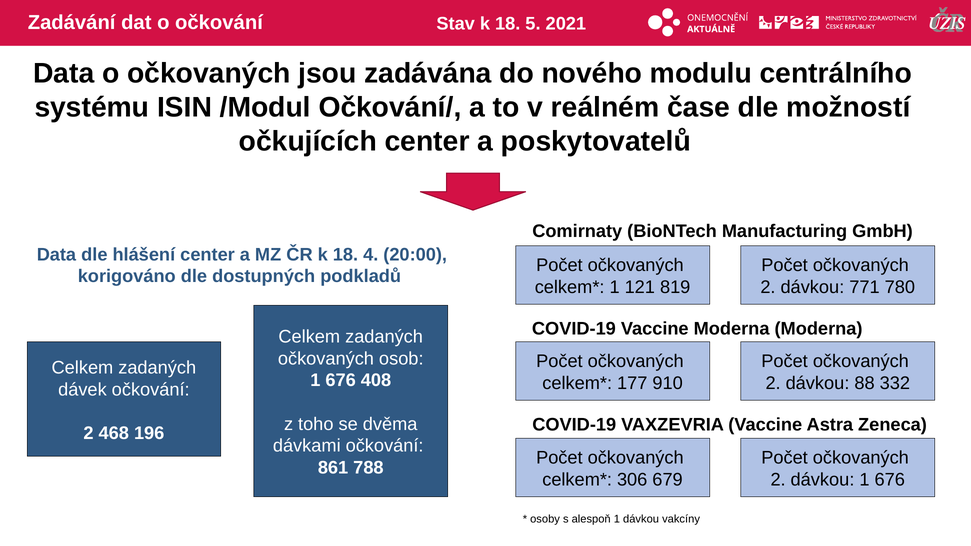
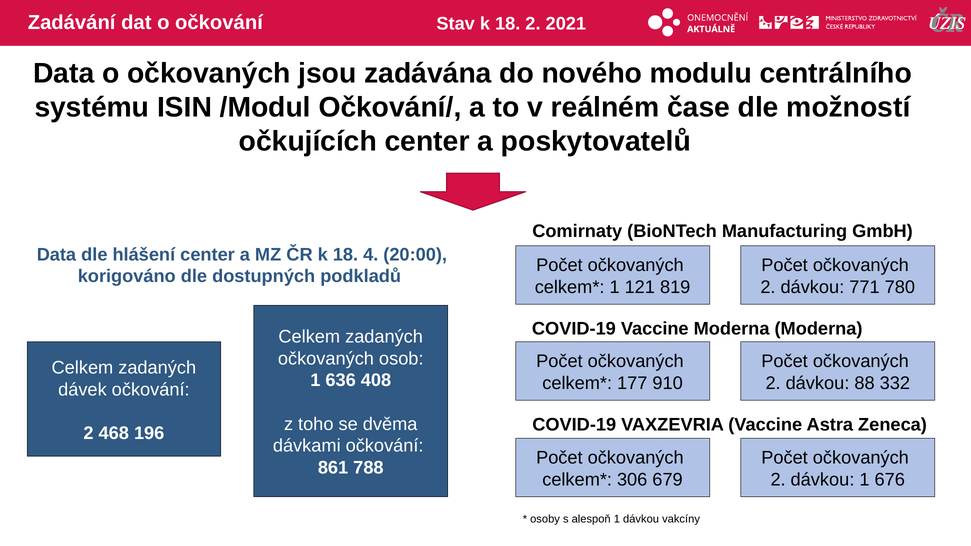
18 5: 5 -> 2 (533, 24)
676: 676 -> 636 (341, 381)
